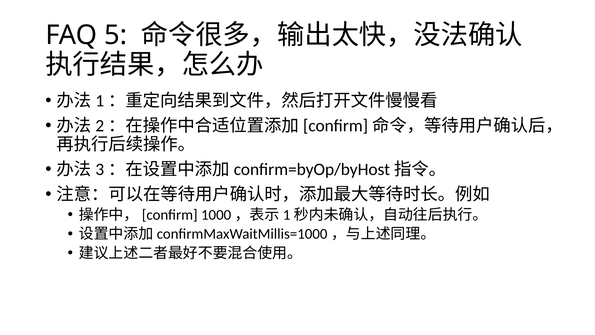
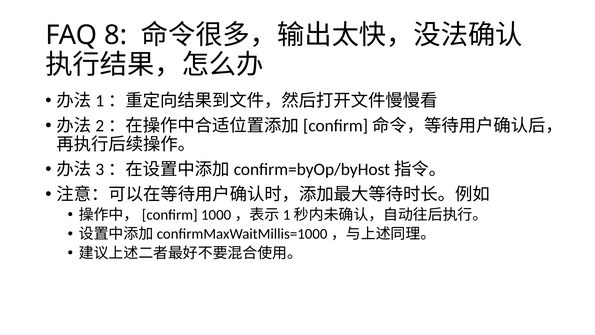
5: 5 -> 8 (116, 35)
